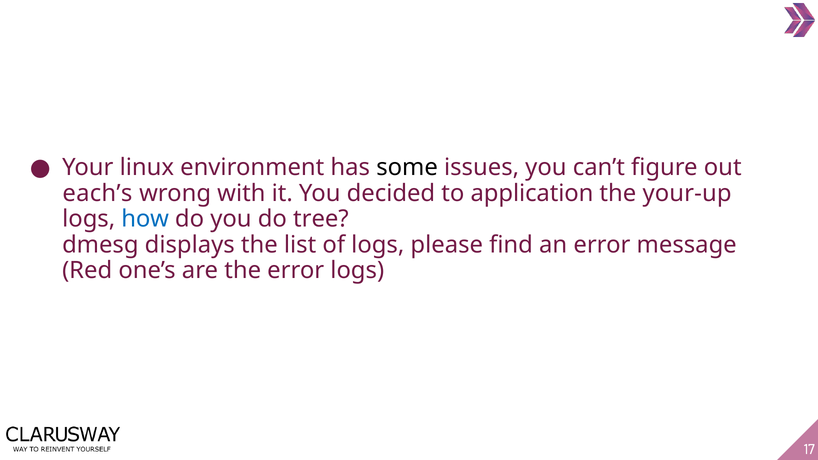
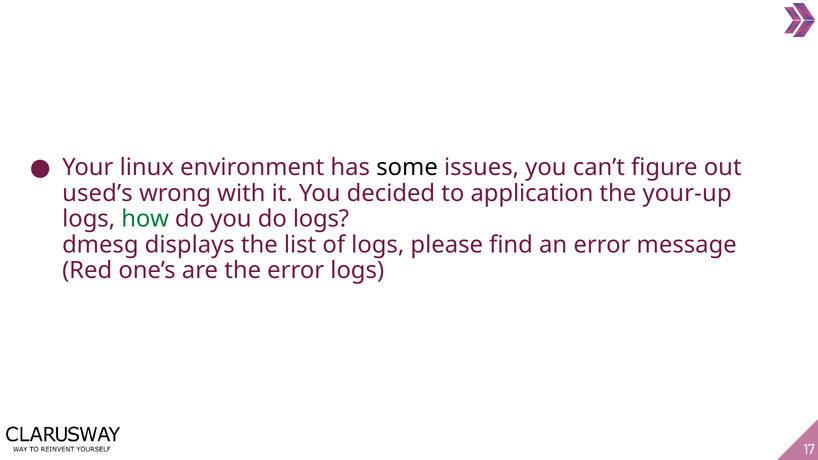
each’s: each’s -> used’s (97, 193)
how colour: blue -> green (145, 219)
do tree: tree -> logs (321, 219)
